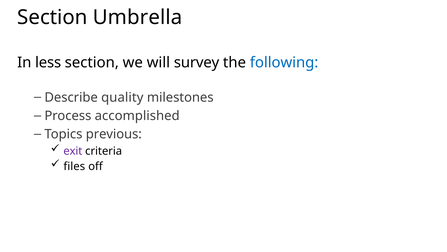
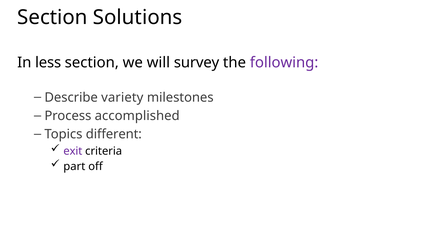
Umbrella: Umbrella -> Solutions (138, 17)
following colour: blue -> purple (284, 63)
quality: quality -> variety (122, 97)
previous: previous -> different (114, 134)
files: files -> part (74, 166)
